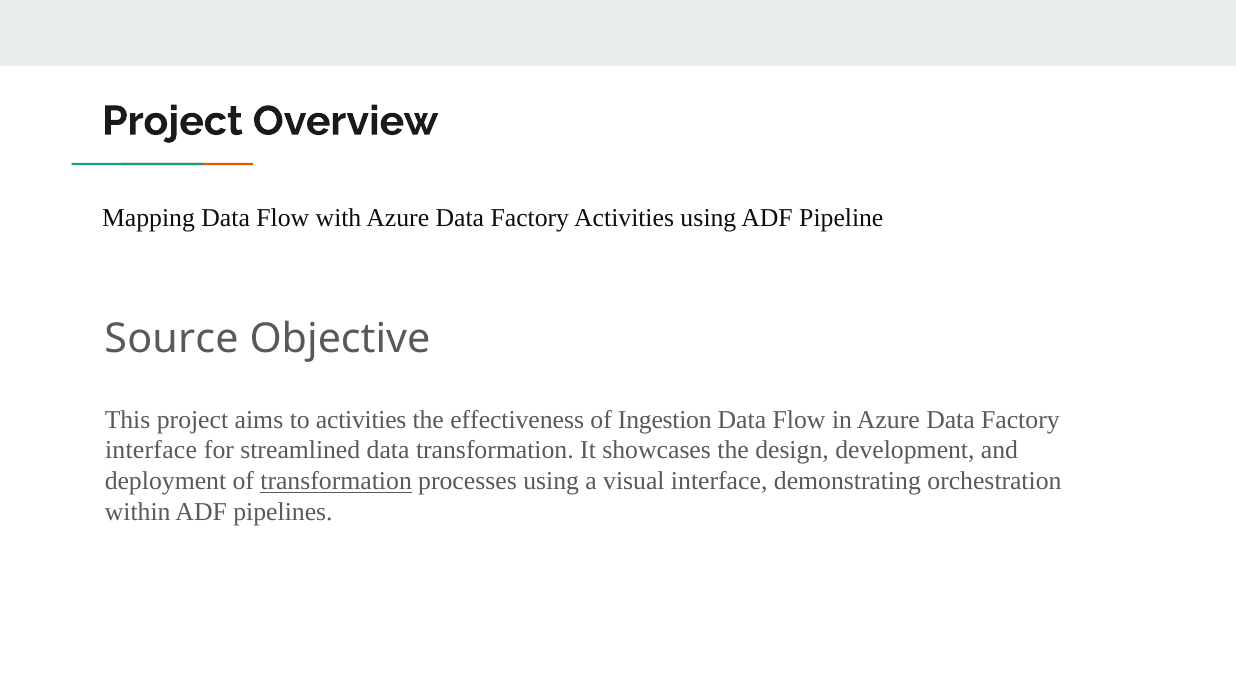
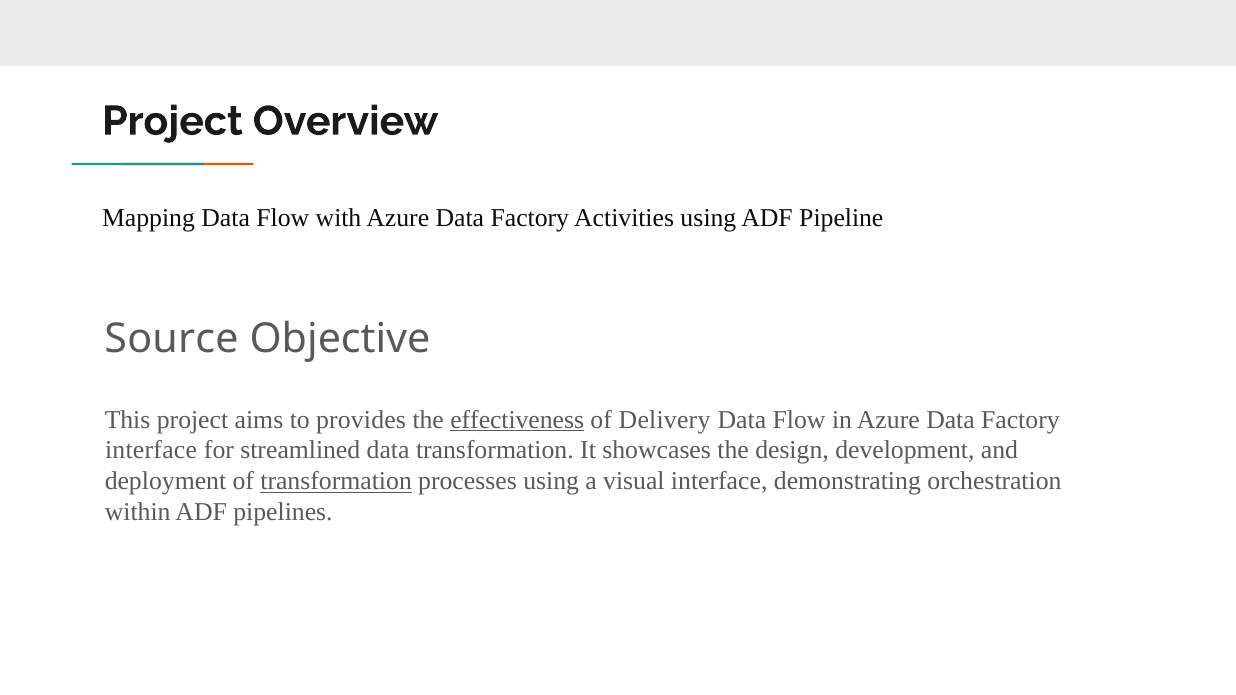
to activities: activities -> provides (361, 420)
effectiveness underline: none -> present (517, 420)
Ingestion: Ingestion -> Delivery (665, 420)
